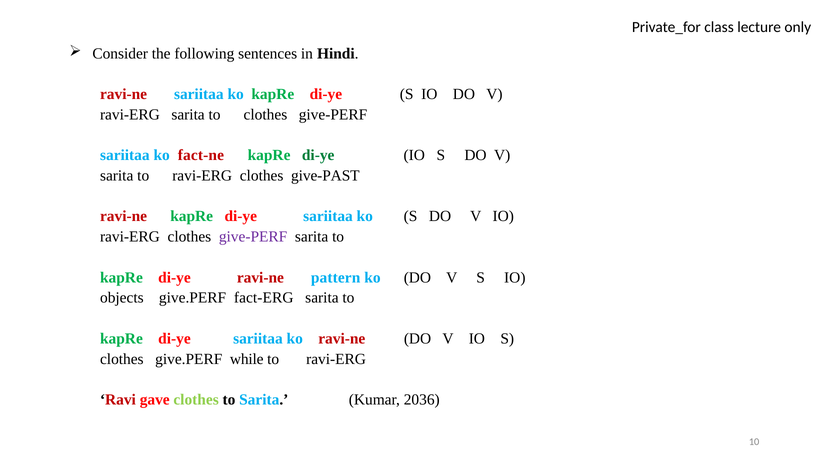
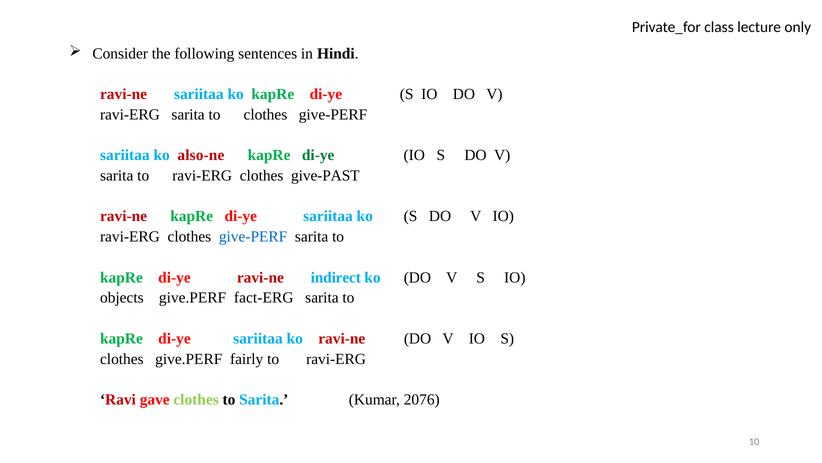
fact-ne: fact-ne -> also-ne (201, 155)
give-PERF colour: purple -> blue (253, 236)
pattern: pattern -> indirect (336, 277)
while: while -> fairly (247, 358)
2036: 2036 -> 2076 (422, 399)
